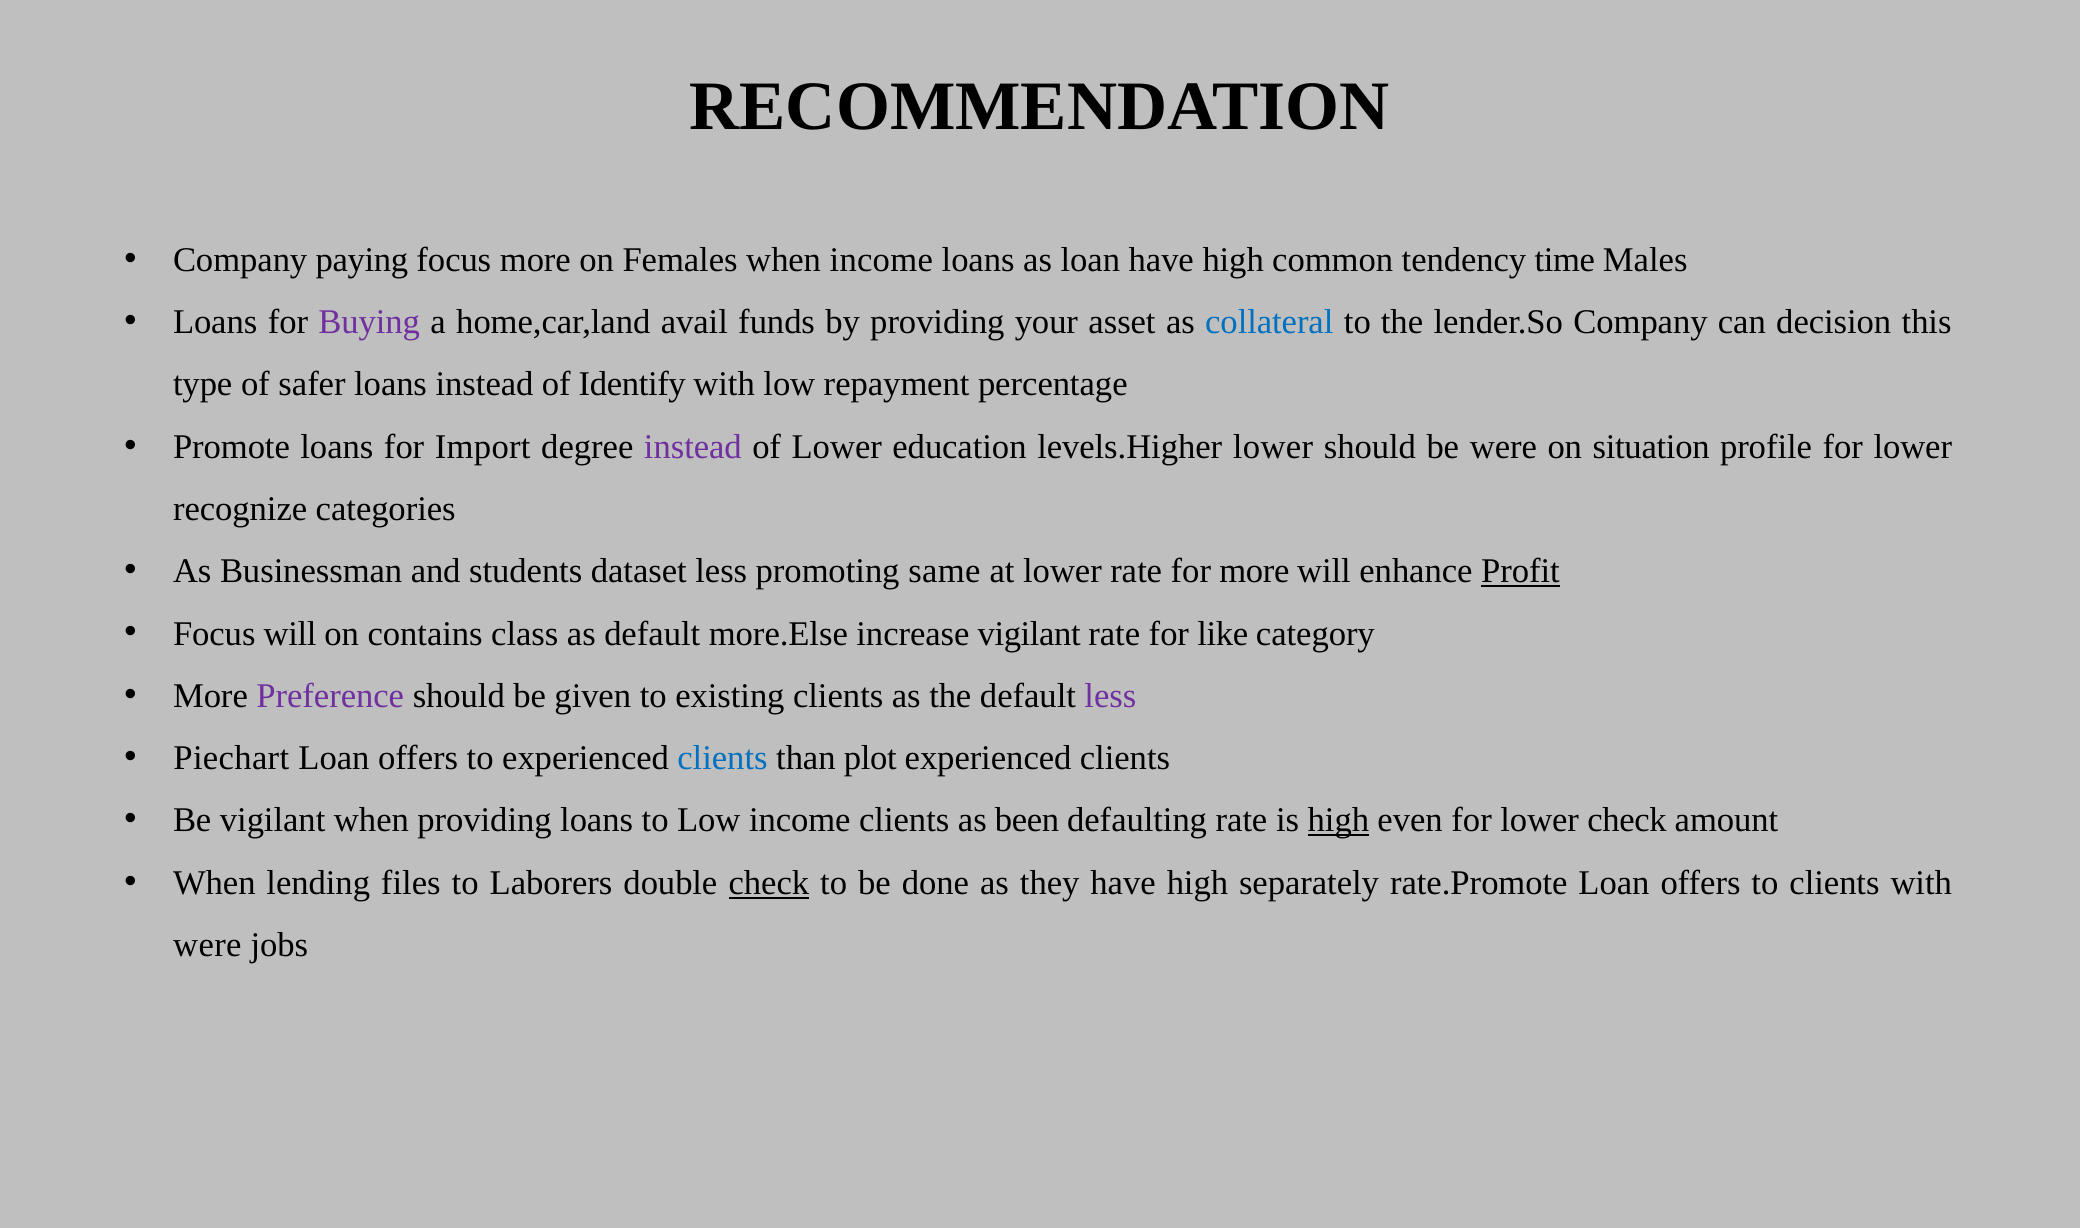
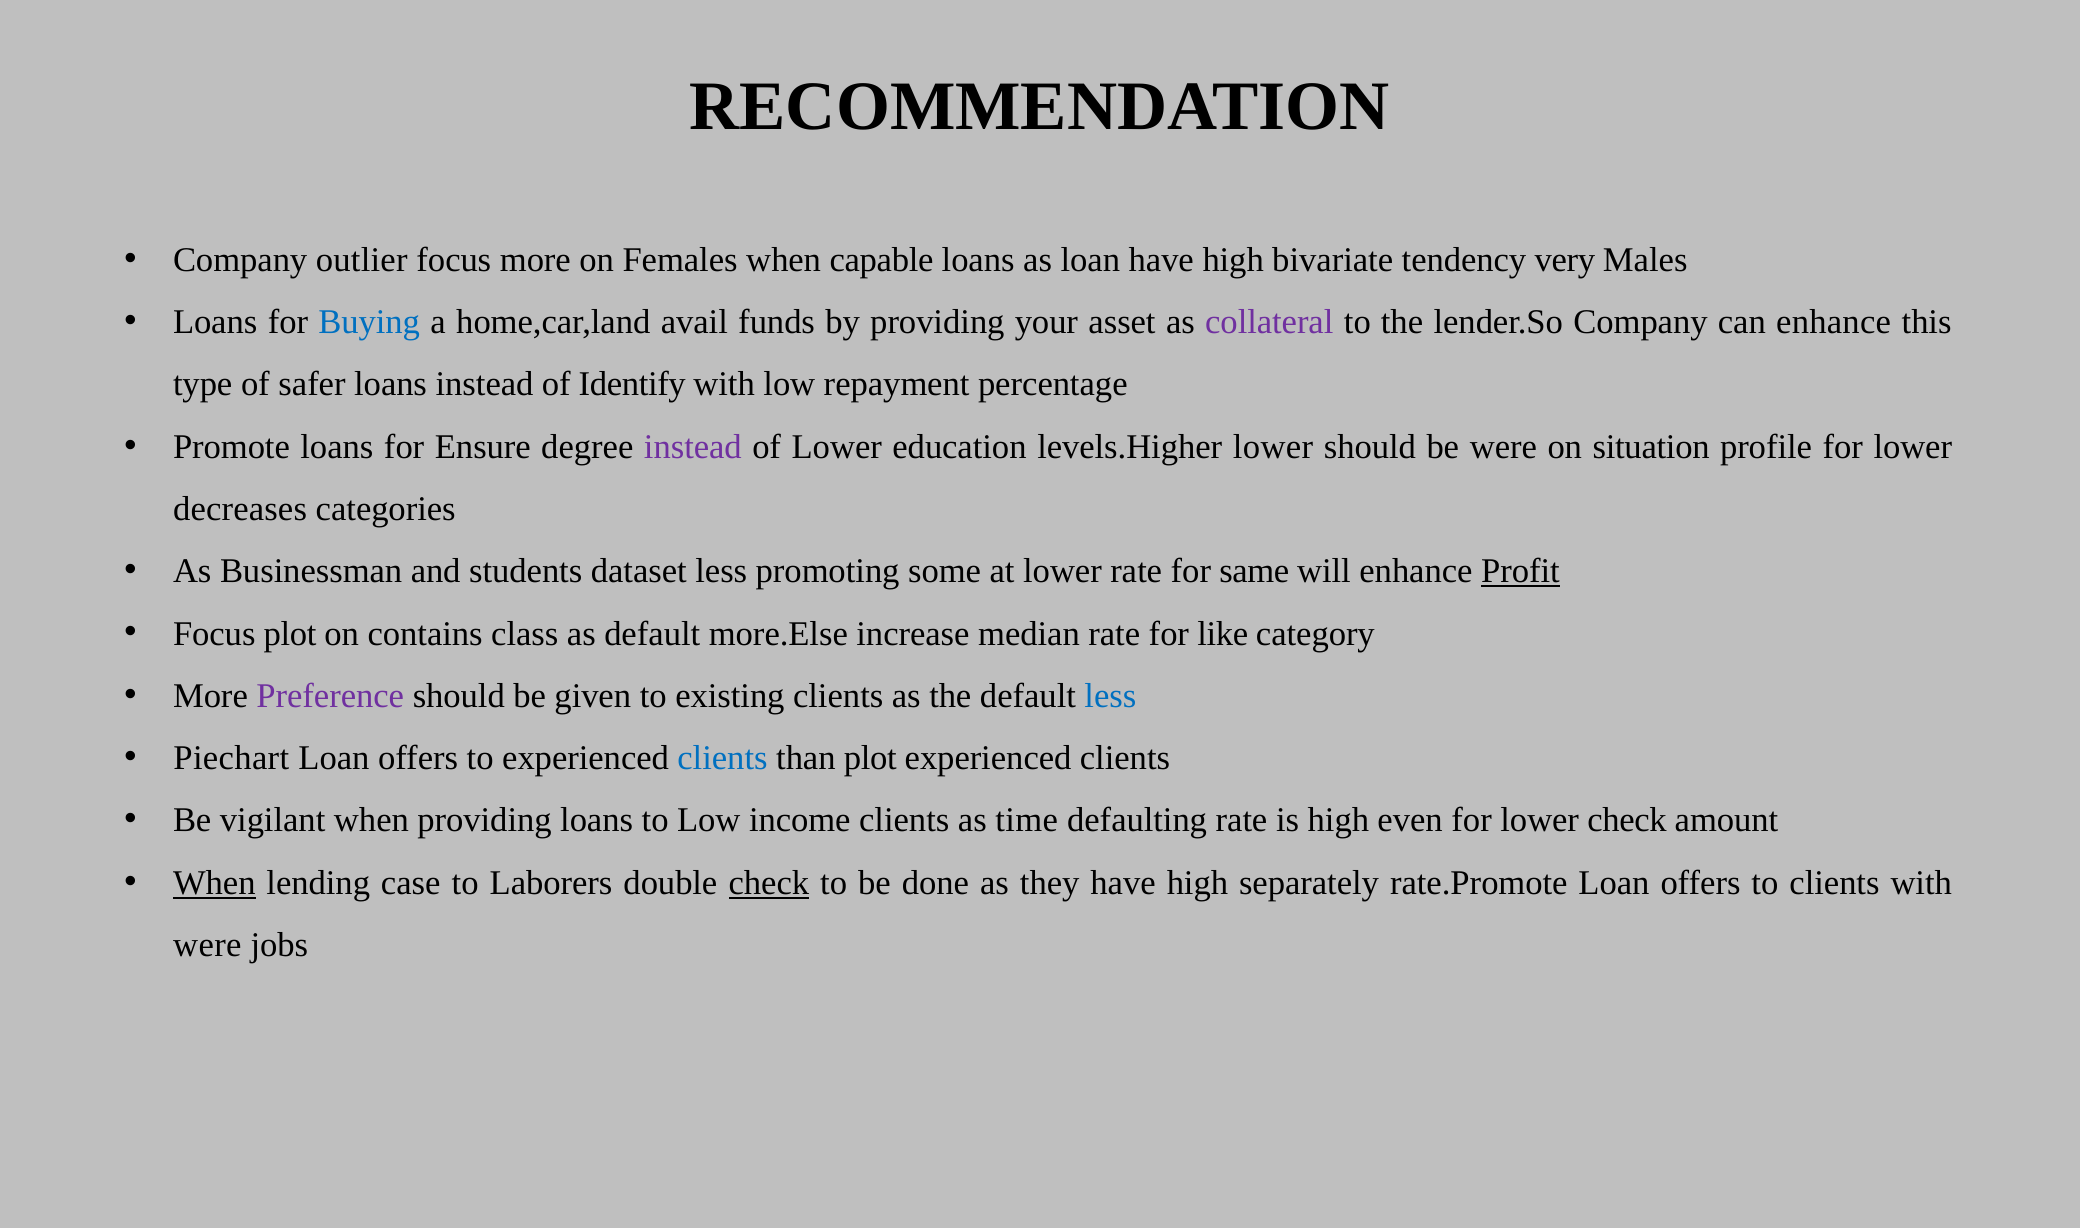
paying: paying -> outlier (362, 260)
when income: income -> capable (882, 260)
common: common -> bivariate (1333, 260)
time: time -> very (1565, 260)
Buying colour: purple -> blue (369, 322)
collateral colour: blue -> purple (1269, 322)
can decision: decision -> enhance (1834, 322)
Import: Import -> Ensure (483, 447)
recognize: recognize -> decreases (240, 509)
same: same -> some (945, 571)
for more: more -> same (1254, 571)
Focus will: will -> plot (290, 634)
increase vigilant: vigilant -> median (1029, 634)
less colour: purple -> blue (1110, 696)
been: been -> time (1027, 821)
high underline: present -> none (1338, 821)
When underline: none -> present (214, 883)
files: files -> case (411, 883)
